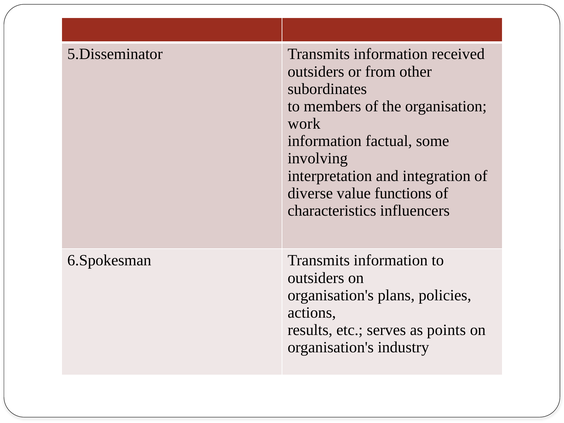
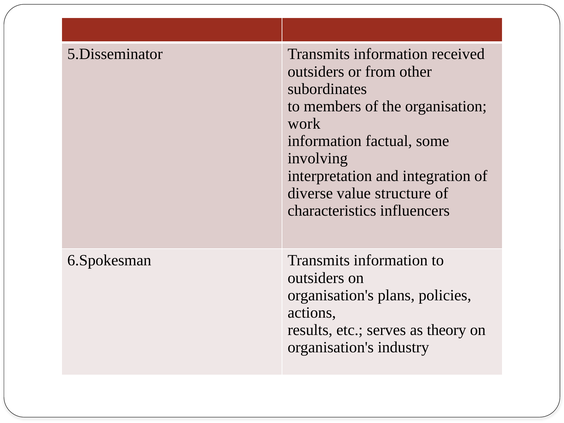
functions: functions -> structure (403, 193)
points: points -> theory (447, 330)
